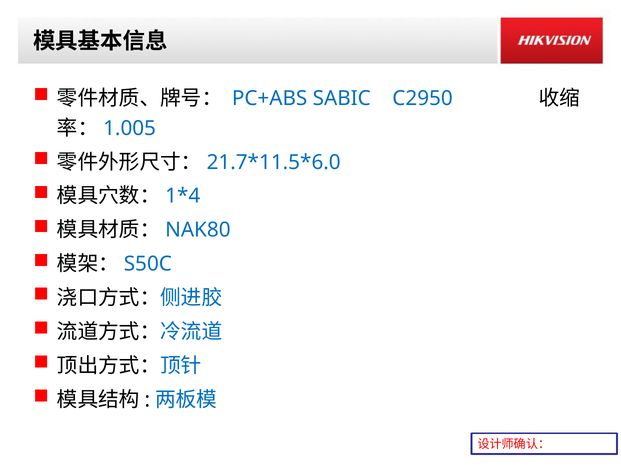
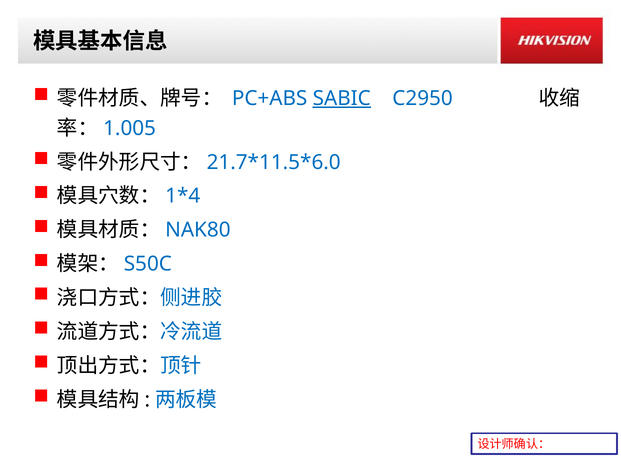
SABIC underline: none -> present (342, 98)
